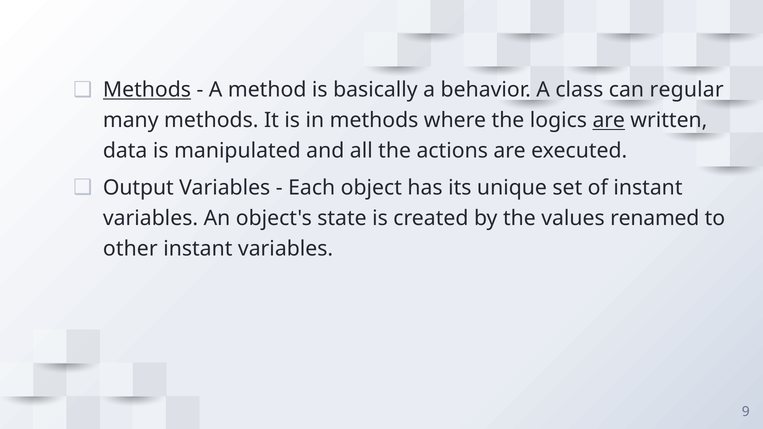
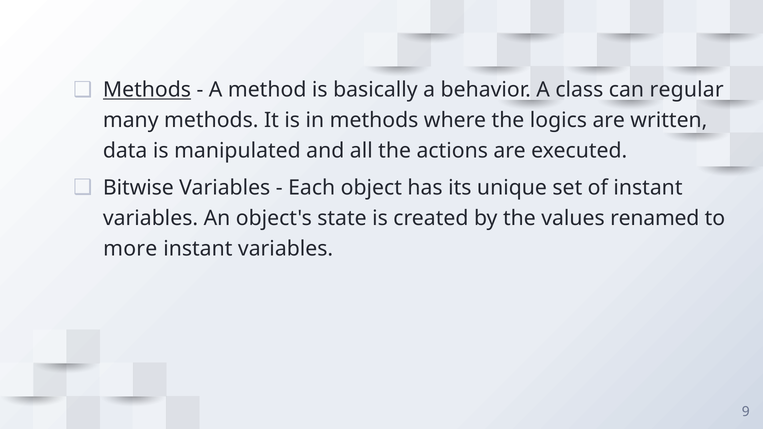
are underline: present -> none (609, 120)
Output: Output -> Bitwise (138, 188)
other: other -> more (130, 249)
